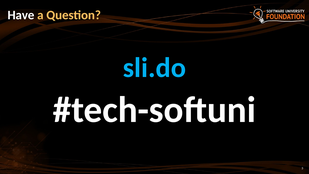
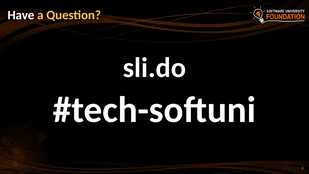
sli.do colour: light blue -> white (154, 68)
